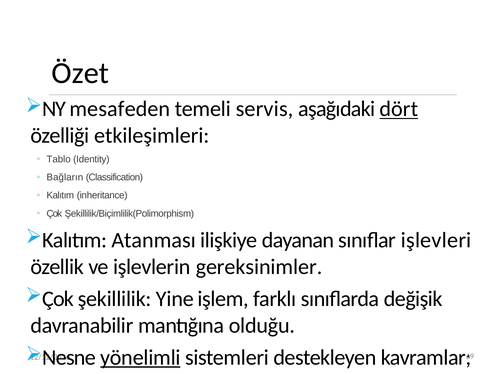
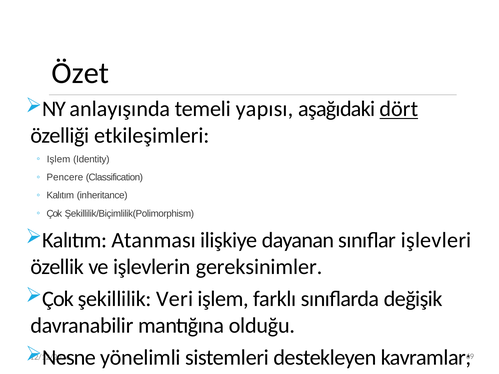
mesafeden: mesafeden -> anlayışında (120, 109)
servis: servis -> yapısı (265, 109)
Tablo: Tablo -> Işlem (59, 159)
Bağların: Bağların -> Pencere (65, 177)
Yine: Yine -> Veri (175, 299)
yönelimli underline: present -> none (140, 358)
